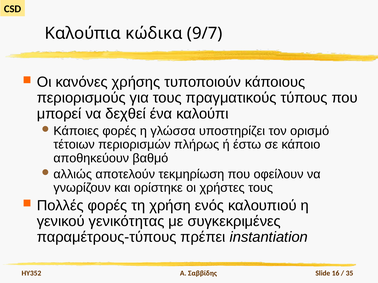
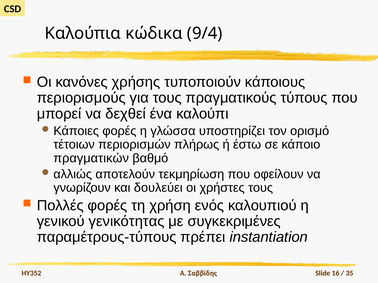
9/7: 9/7 -> 9/4 (205, 33)
αποθηκεύουν: αποθηκεύουν -> πραγματικών (91, 158)
ορίστηκε: ορίστηκε -> δουλεύει (158, 188)
